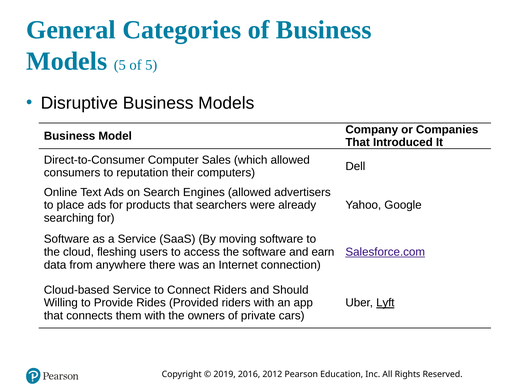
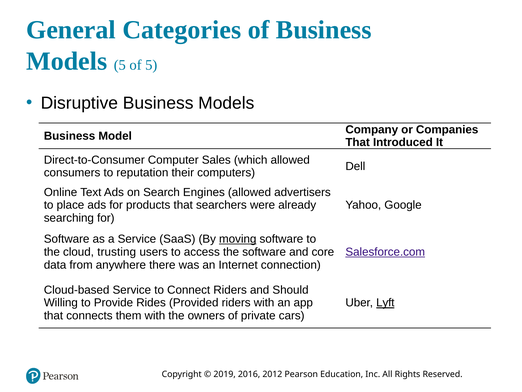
moving underline: none -> present (238, 239)
fleshing: fleshing -> trusting (117, 252)
earn: earn -> core (323, 252)
